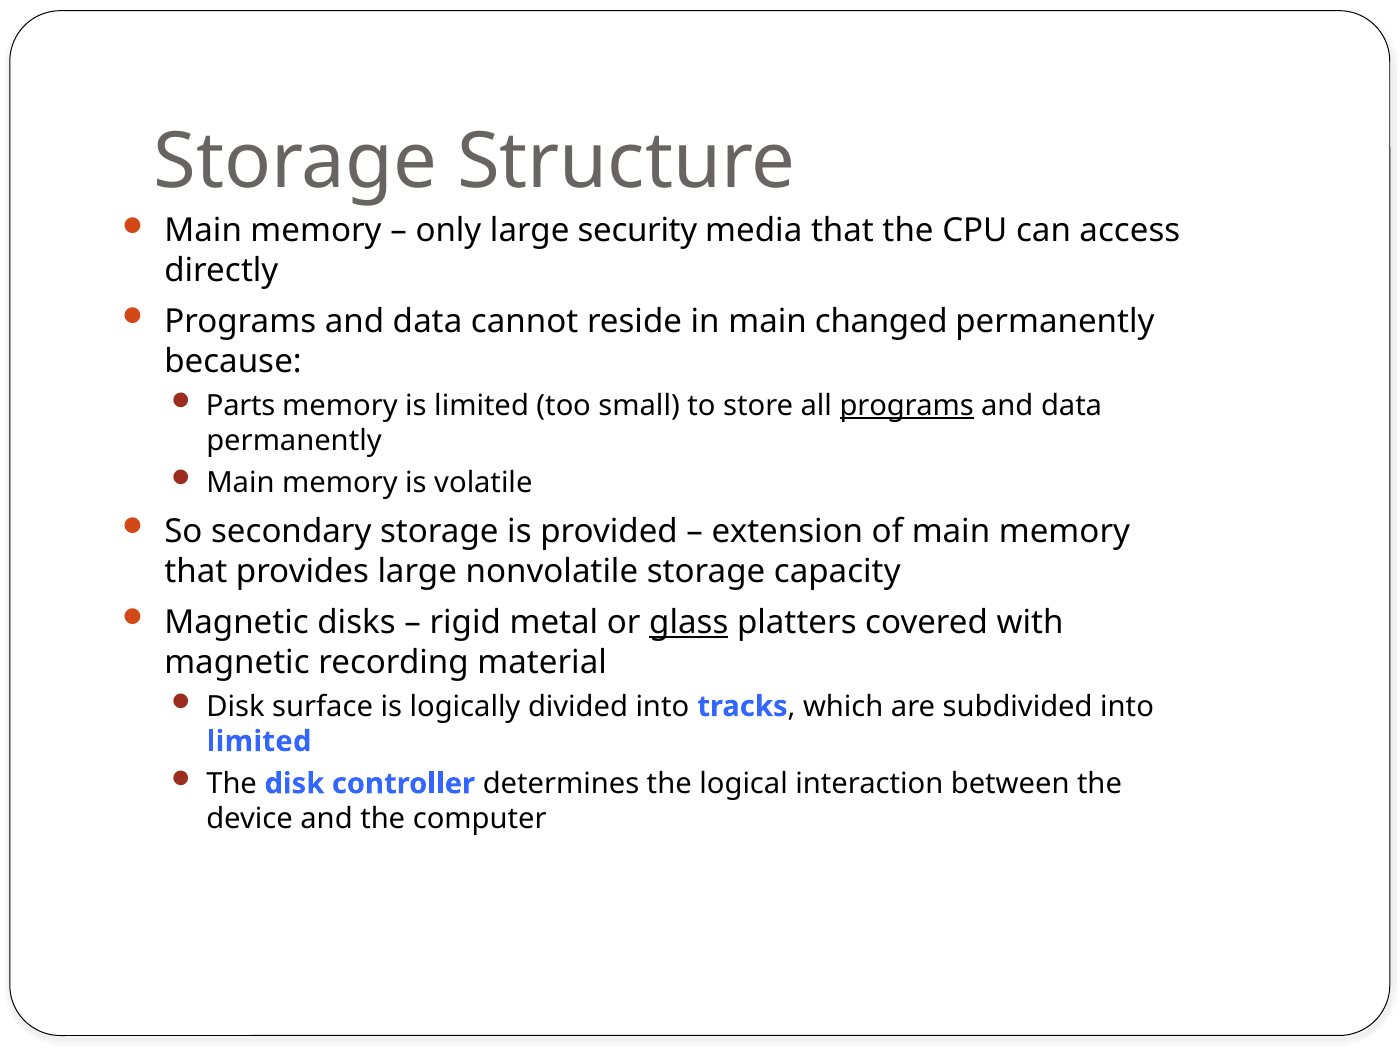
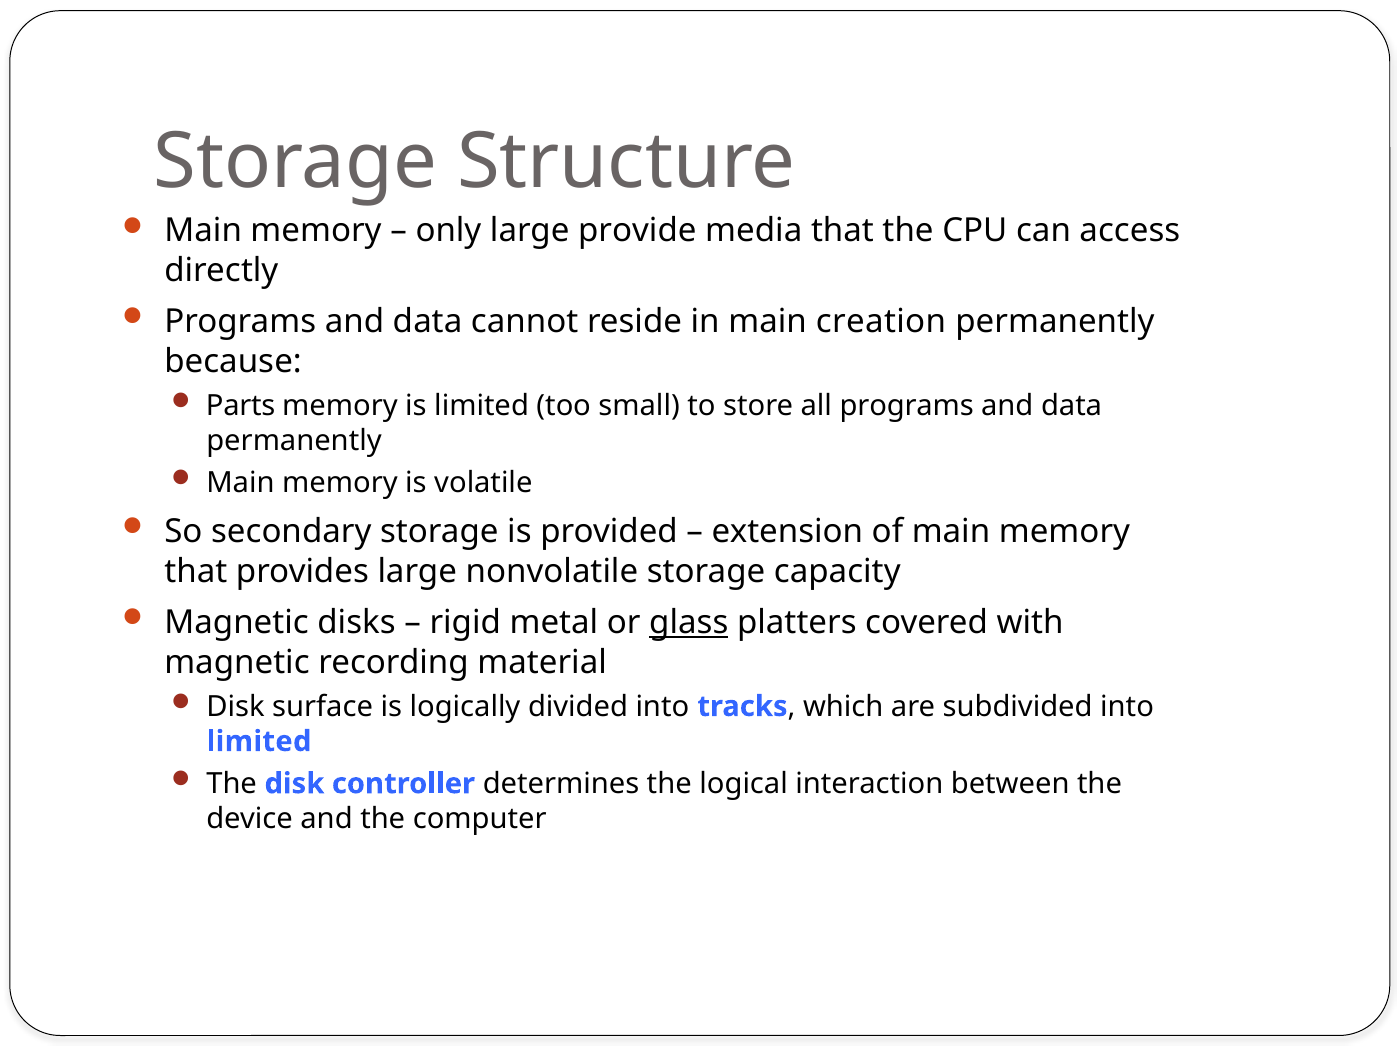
security: security -> provide (637, 231)
changed: changed -> creation (881, 322)
programs underline: present -> none (907, 406)
